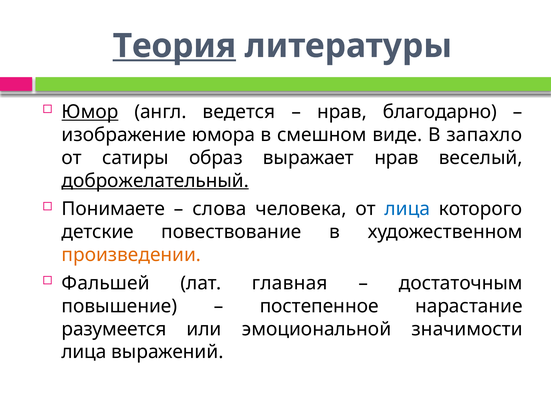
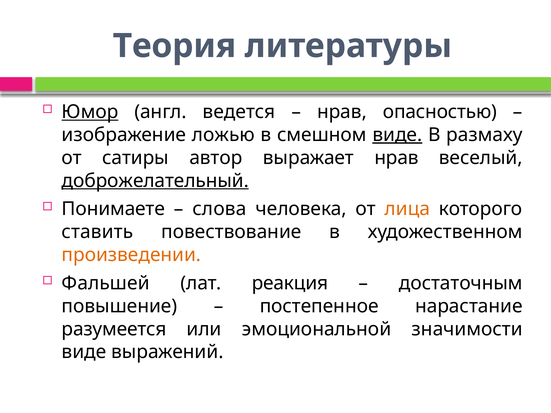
Теория underline: present -> none (174, 46)
благодарно: благодарно -> опасностью (440, 112)
юмора: юмора -> ложью (223, 135)
виде underline: none -> present (397, 135)
запахло: запахло -> размаху (484, 135)
образ: образ -> автор (216, 158)
лица colour: blue -> orange (407, 209)
детские: детские -> ставить (98, 232)
главная: главная -> реакция (290, 283)
лица: лица -> виде (84, 352)
